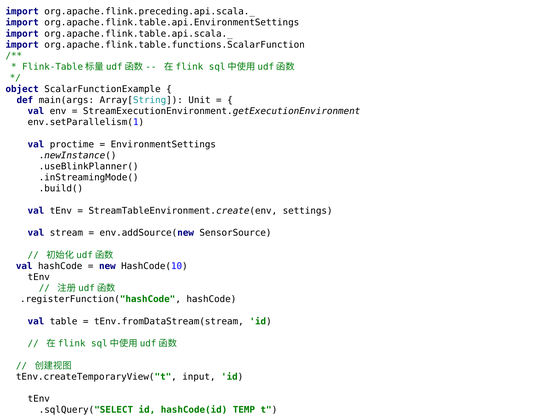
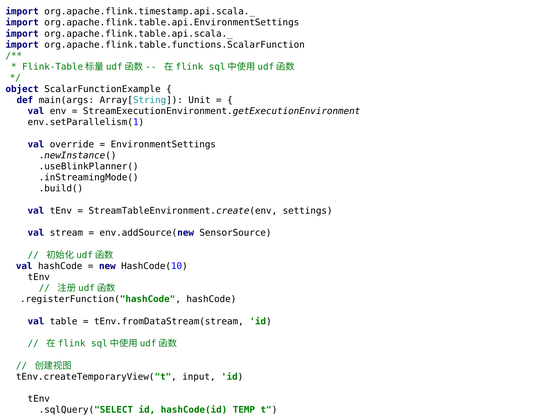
org.apache.flink.preceding.api.scala._: org.apache.flink.preceding.api.scala._ -> org.apache.flink.timestamp.api.scala._ (150, 12)
proctime: proctime -> override (72, 144)
